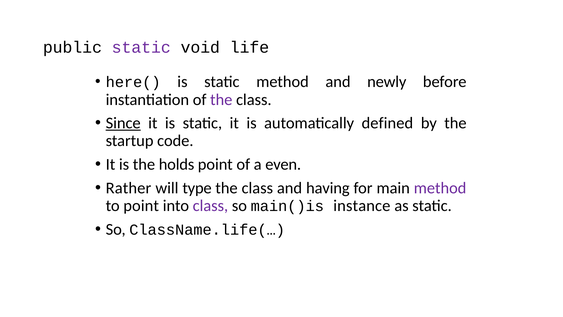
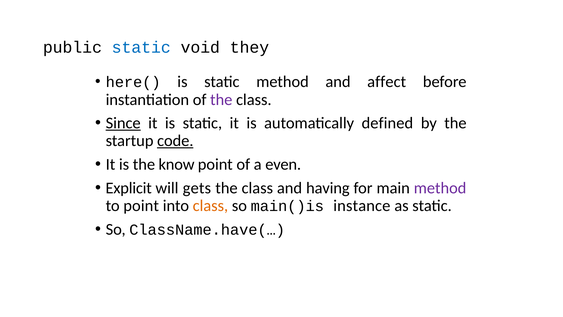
static colour: purple -> blue (141, 47)
life: life -> they (249, 47)
newly: newly -> affect (387, 82)
code underline: none -> present (175, 141)
holds: holds -> know (177, 164)
Rather: Rather -> Explicit (129, 188)
type: type -> gets (197, 188)
class colour: purple -> orange (210, 206)
ClassName.life(…: ClassName.life(… -> ClassName.have(… (207, 230)
